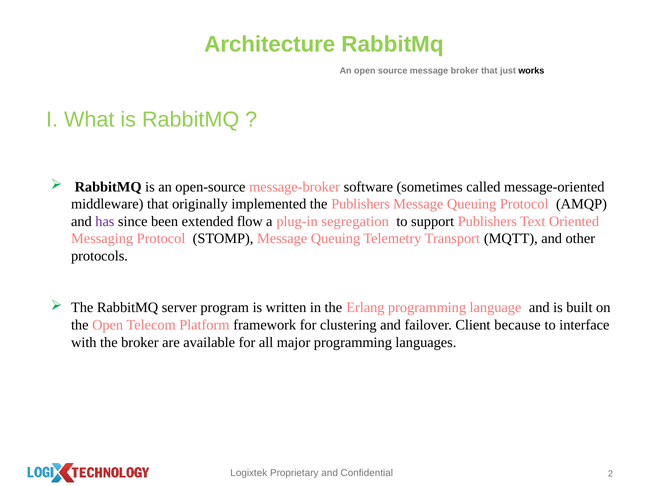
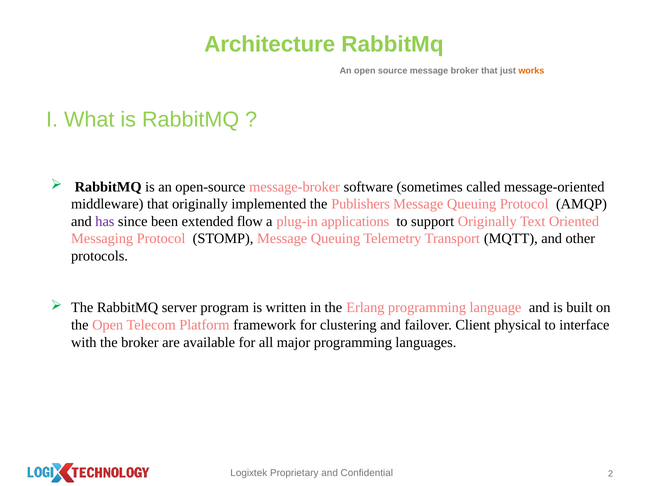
works colour: black -> orange (531, 71)
segregation: segregation -> applications (355, 221)
support Publishers: Publishers -> Originally (487, 221)
because: because -> physical (518, 325)
